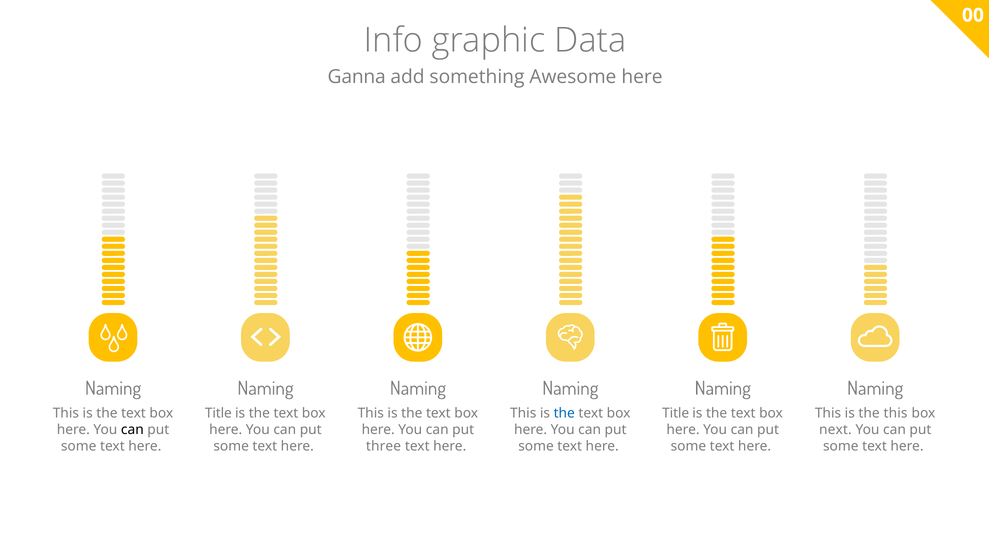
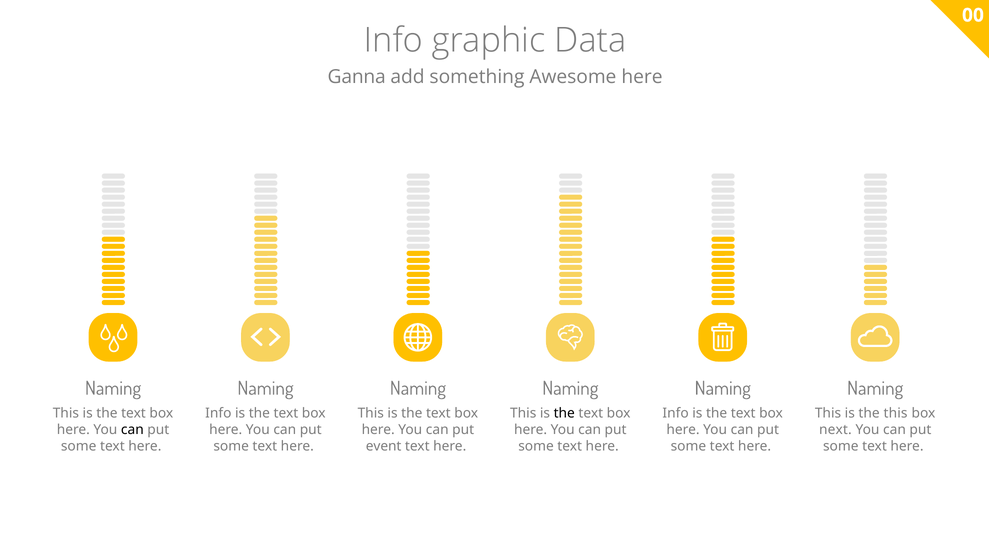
Title: Title -> Info (218, 413)
the colour: blue -> black (564, 413)
Title: Title -> Info (676, 413)
three: three -> event (384, 446)
